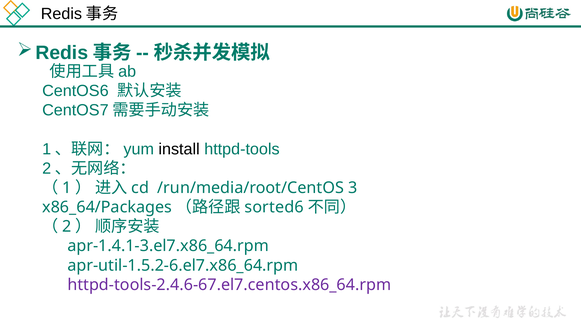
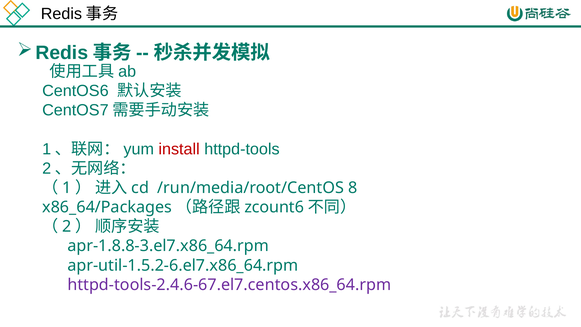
install colour: black -> red (179, 149)
3: 3 -> 8 (353, 188)
sorted6: sorted6 -> zcount6 (274, 207)
apr-1.4.1-3.el7.x86_64.rpm: apr-1.4.1-3.el7.x86_64.rpm -> apr-1.8.8-3.el7.x86_64.rpm (168, 246)
